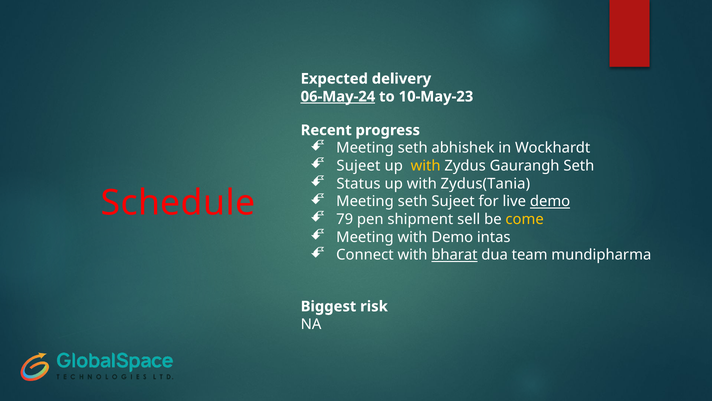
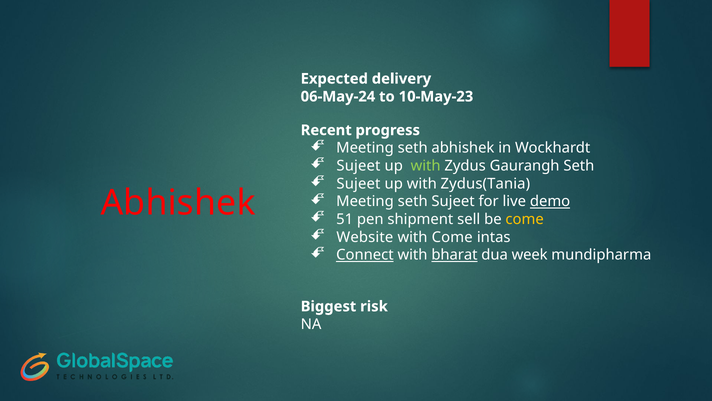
06-May-24 underline: present -> none (338, 96)
with colour: yellow -> light green (426, 166)
Status: Status -> Sujeet (358, 183)
Schedule: Schedule -> Abhishek (178, 203)
79: 79 -> 51 (345, 219)
Meeting: Meeting -> Website (365, 237)
with Demo: Demo -> Come (452, 237)
Connect underline: none -> present (365, 255)
team: team -> week (530, 255)
